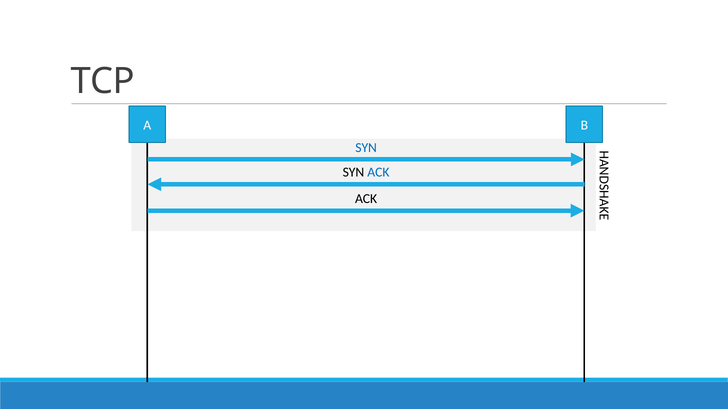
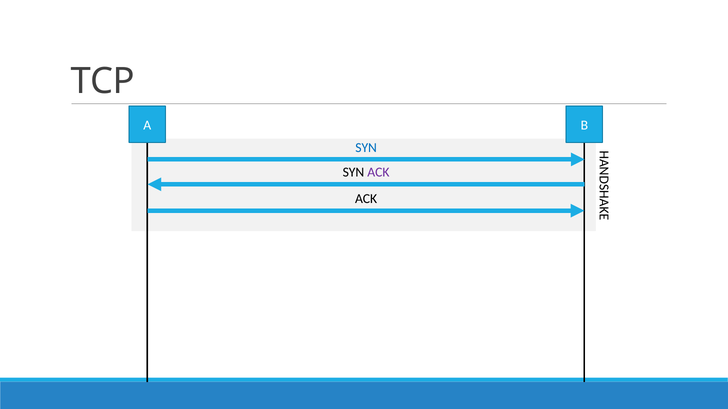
ACK colour: blue -> purple (378, 173)
